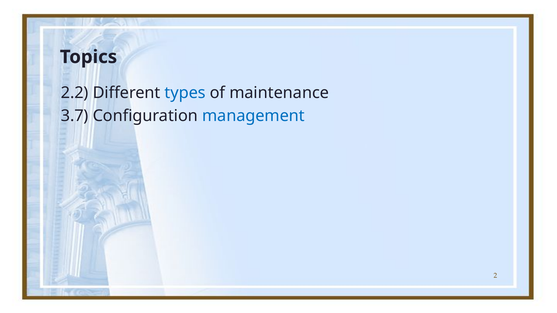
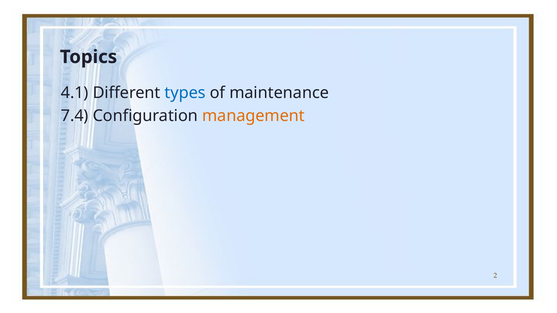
2.2: 2.2 -> 4.1 (75, 93)
3.7: 3.7 -> 7.4 (75, 116)
management colour: blue -> orange (253, 116)
